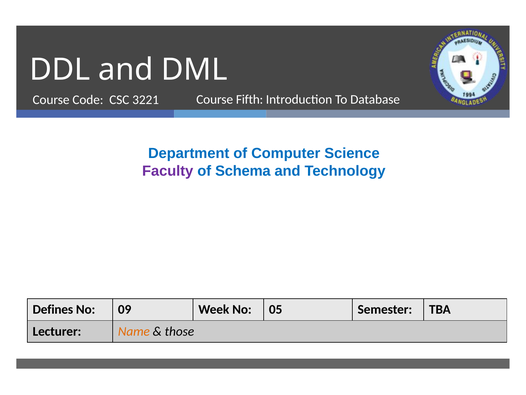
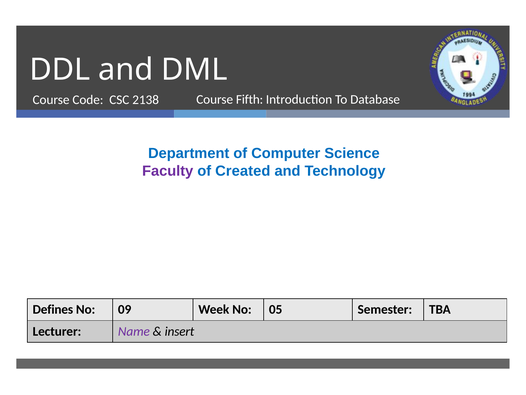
3221: 3221 -> 2138 (146, 100)
Schema: Schema -> Created (243, 171)
Name colour: orange -> purple (134, 331)
those: those -> insert (180, 331)
